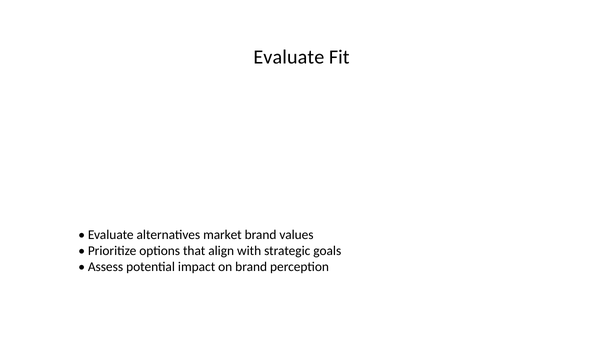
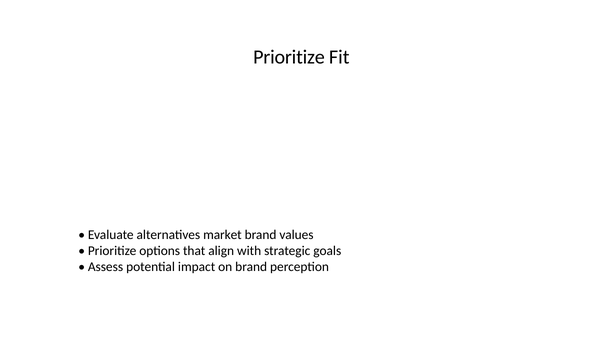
Evaluate: Evaluate -> Prioritize (289, 57)
